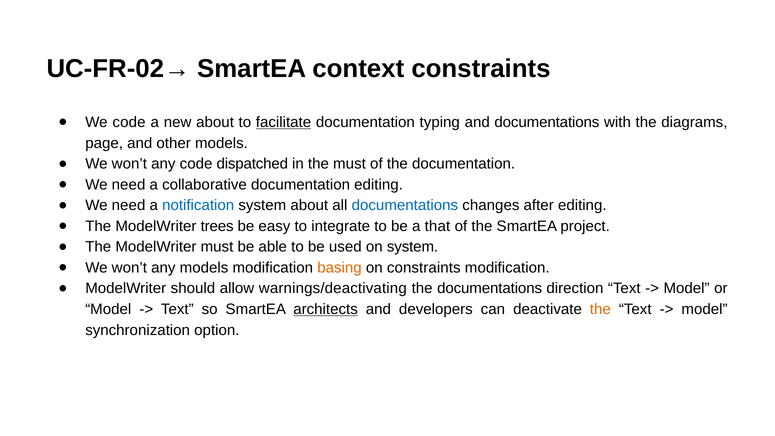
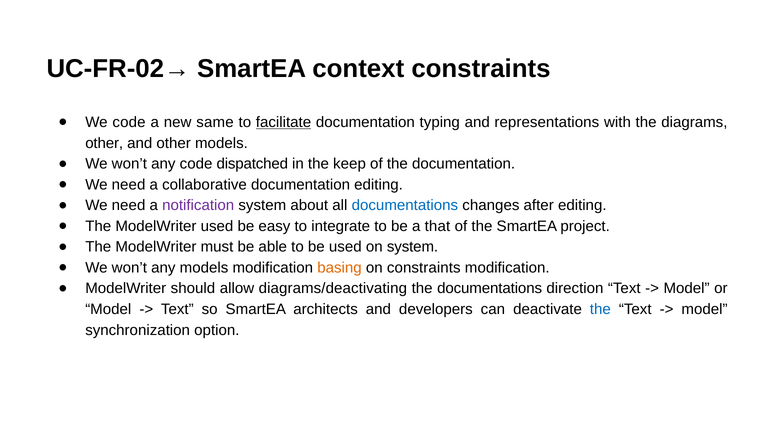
new about: about -> same (215, 122)
and documentations: documentations -> representations (547, 122)
page: page -> other (104, 143)
the must: must -> keep (350, 164)
notification colour: blue -> purple (198, 205)
ModelWriter trees: trees -> used (217, 226)
warnings/deactivating: warnings/deactivating -> diagrams/deactivating (333, 288)
architects underline: present -> none (326, 309)
the colour: orange -> blue (600, 309)
